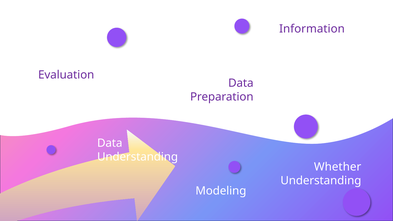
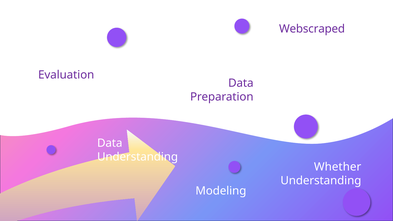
Information: Information -> Webscraped (312, 29)
